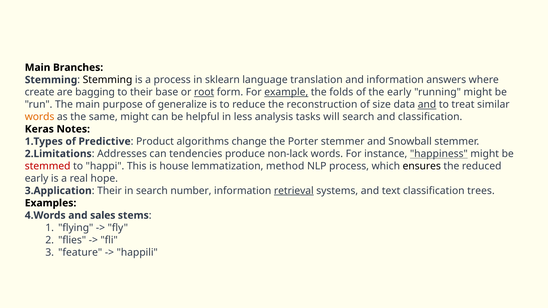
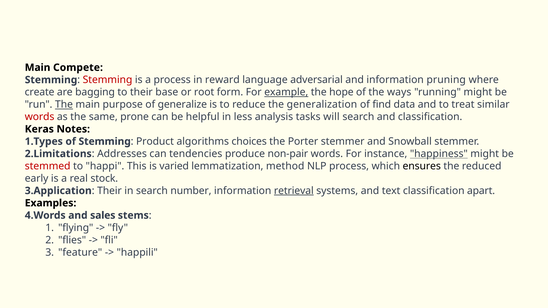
Branches: Branches -> Compete (78, 68)
Stemming colour: black -> red (107, 80)
sklearn: sklearn -> reward (222, 80)
translation: translation -> adversarial (317, 80)
answers: answers -> pruning (446, 80)
root underline: present -> none (204, 92)
folds: folds -> hope (341, 92)
the early: early -> ways (399, 92)
The underline: none -> present (64, 105)
reconstruction: reconstruction -> generalization (322, 105)
size: size -> find (382, 105)
and underline: present -> none (427, 105)
words colour: orange -> red (40, 117)
same might: might -> prone (135, 117)
of Predictive: Predictive -> Stemming (105, 142)
change: change -> choices (249, 142)
non-lack: non-lack -> non-pair (288, 154)
house: house -> varied (174, 166)
hope: hope -> stock (104, 179)
trees: trees -> apart (481, 191)
